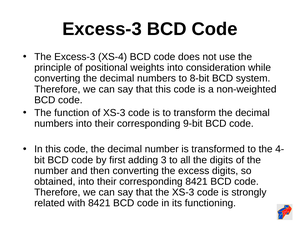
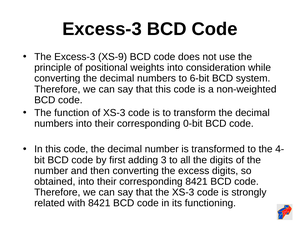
XS-4: XS-4 -> XS-9 (113, 57)
8-bit: 8-bit -> 6-bit (200, 78)
9-bit: 9-bit -> 0-bit (193, 124)
